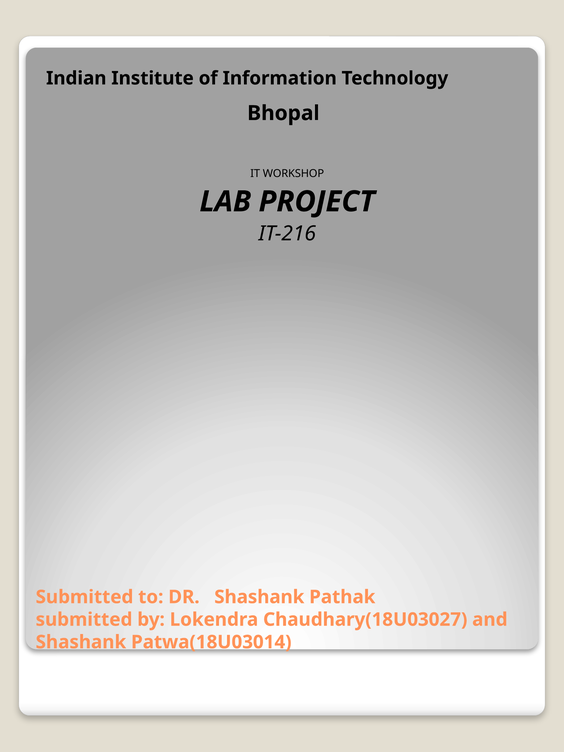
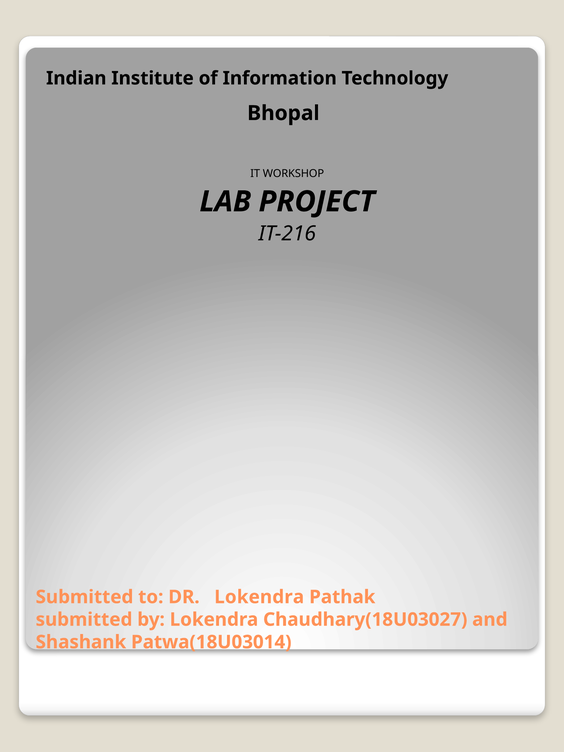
DR Shashank: Shashank -> Lokendra (259, 597)
